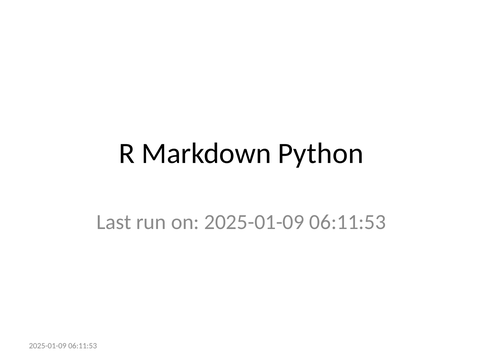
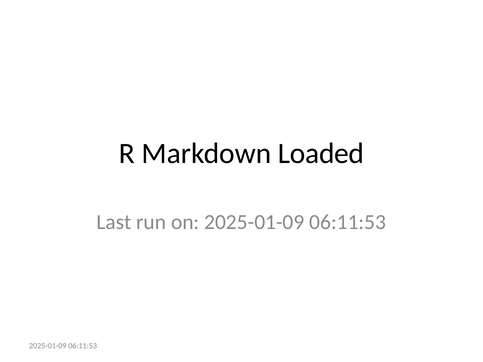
Python: Python -> Loaded (321, 153)
